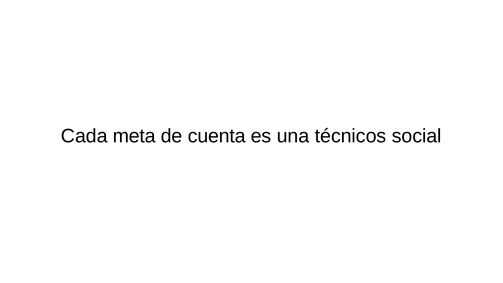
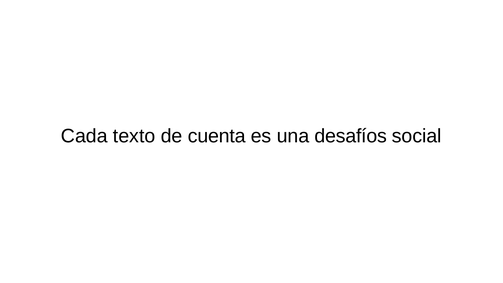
meta: meta -> texto (134, 136)
técnicos: técnicos -> desafíos (351, 136)
